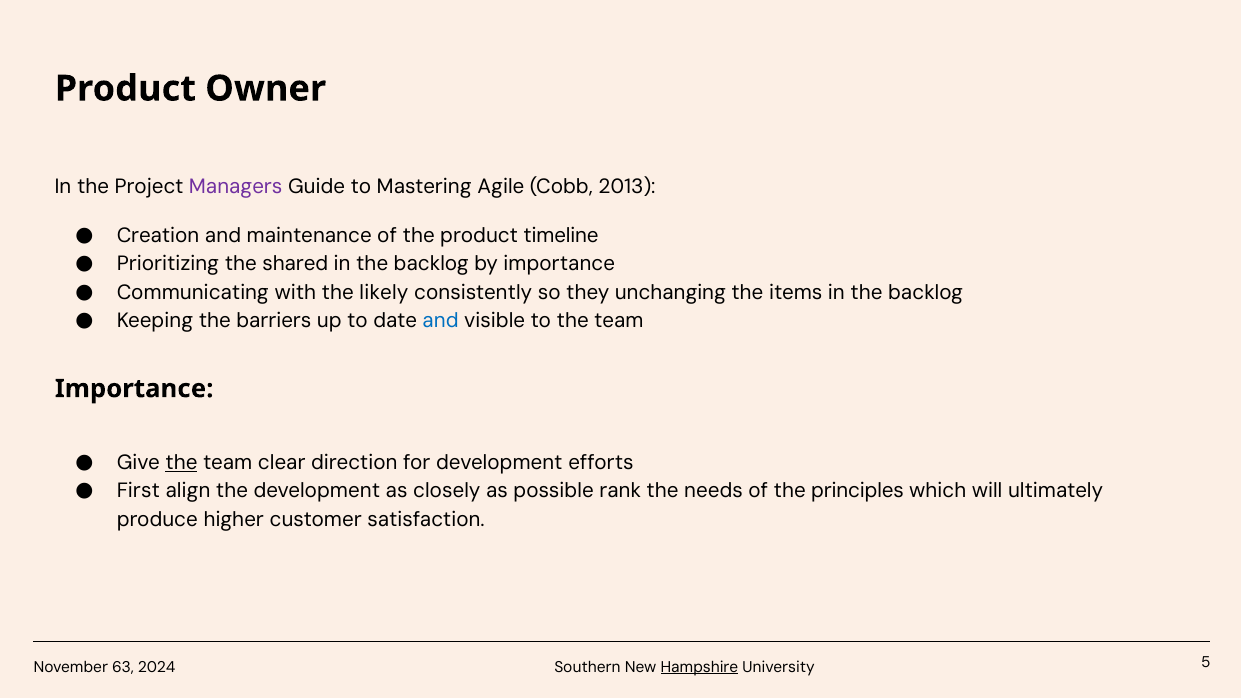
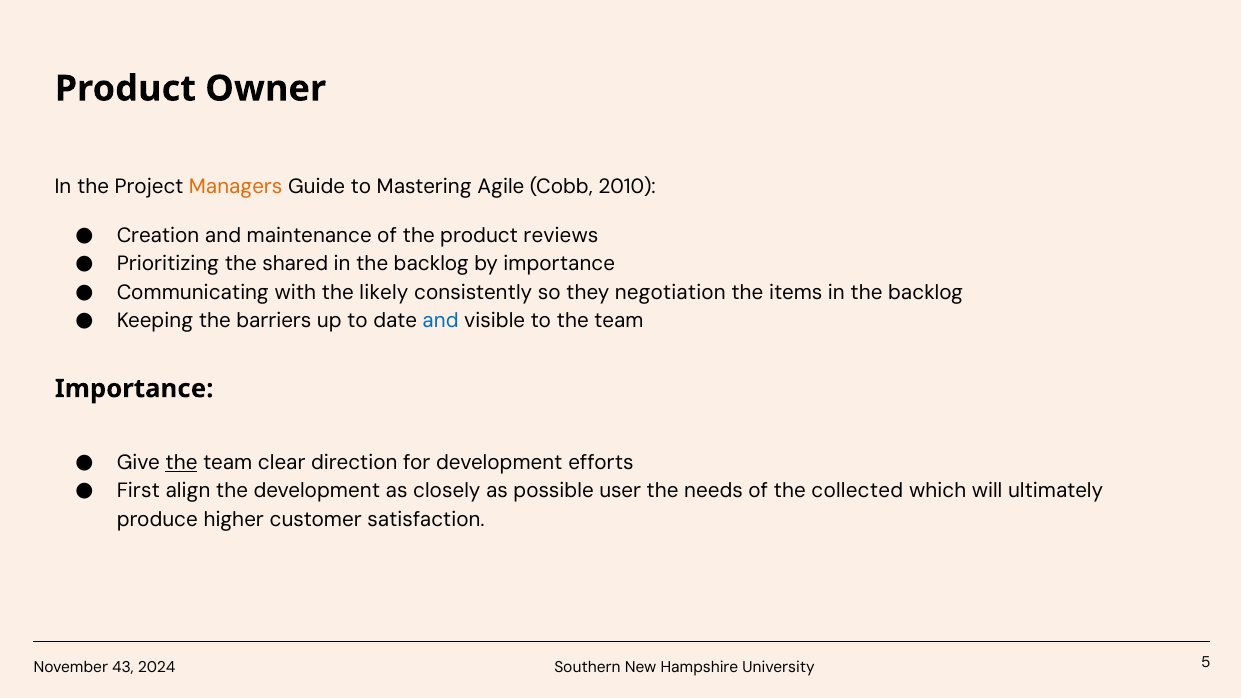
Managers colour: purple -> orange (236, 186)
2013: 2013 -> 2010 (627, 186)
timeline: timeline -> reviews (561, 236)
unchanging: unchanging -> negotiation (670, 293)
rank: rank -> user (620, 491)
principles: principles -> collected (857, 491)
63: 63 -> 43 (123, 667)
Hampshire underline: present -> none (699, 667)
